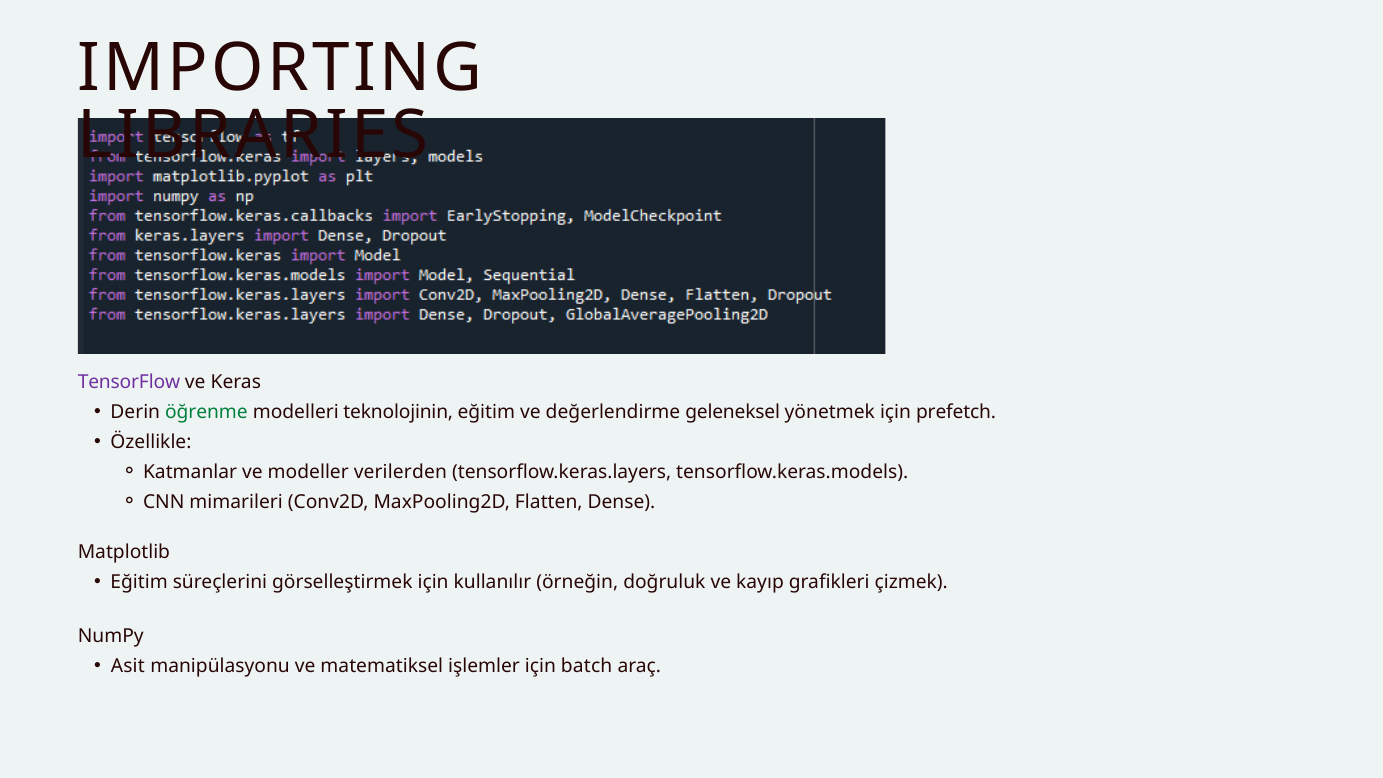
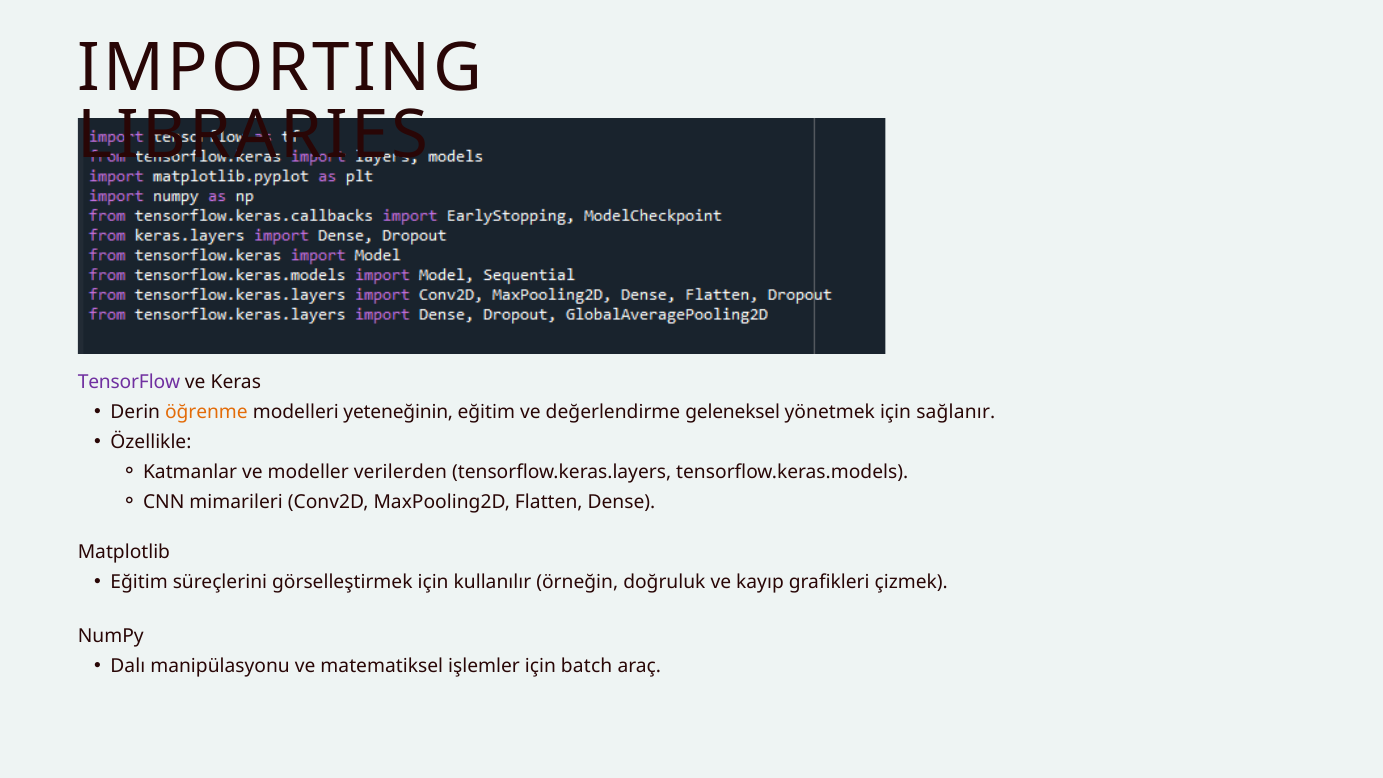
öğrenme colour: green -> orange (206, 412)
teknolojinin: teknolojinin -> yeteneğinin (398, 412)
prefetch: prefetch -> sağlanır (956, 412)
Asit: Asit -> Dalı (128, 666)
